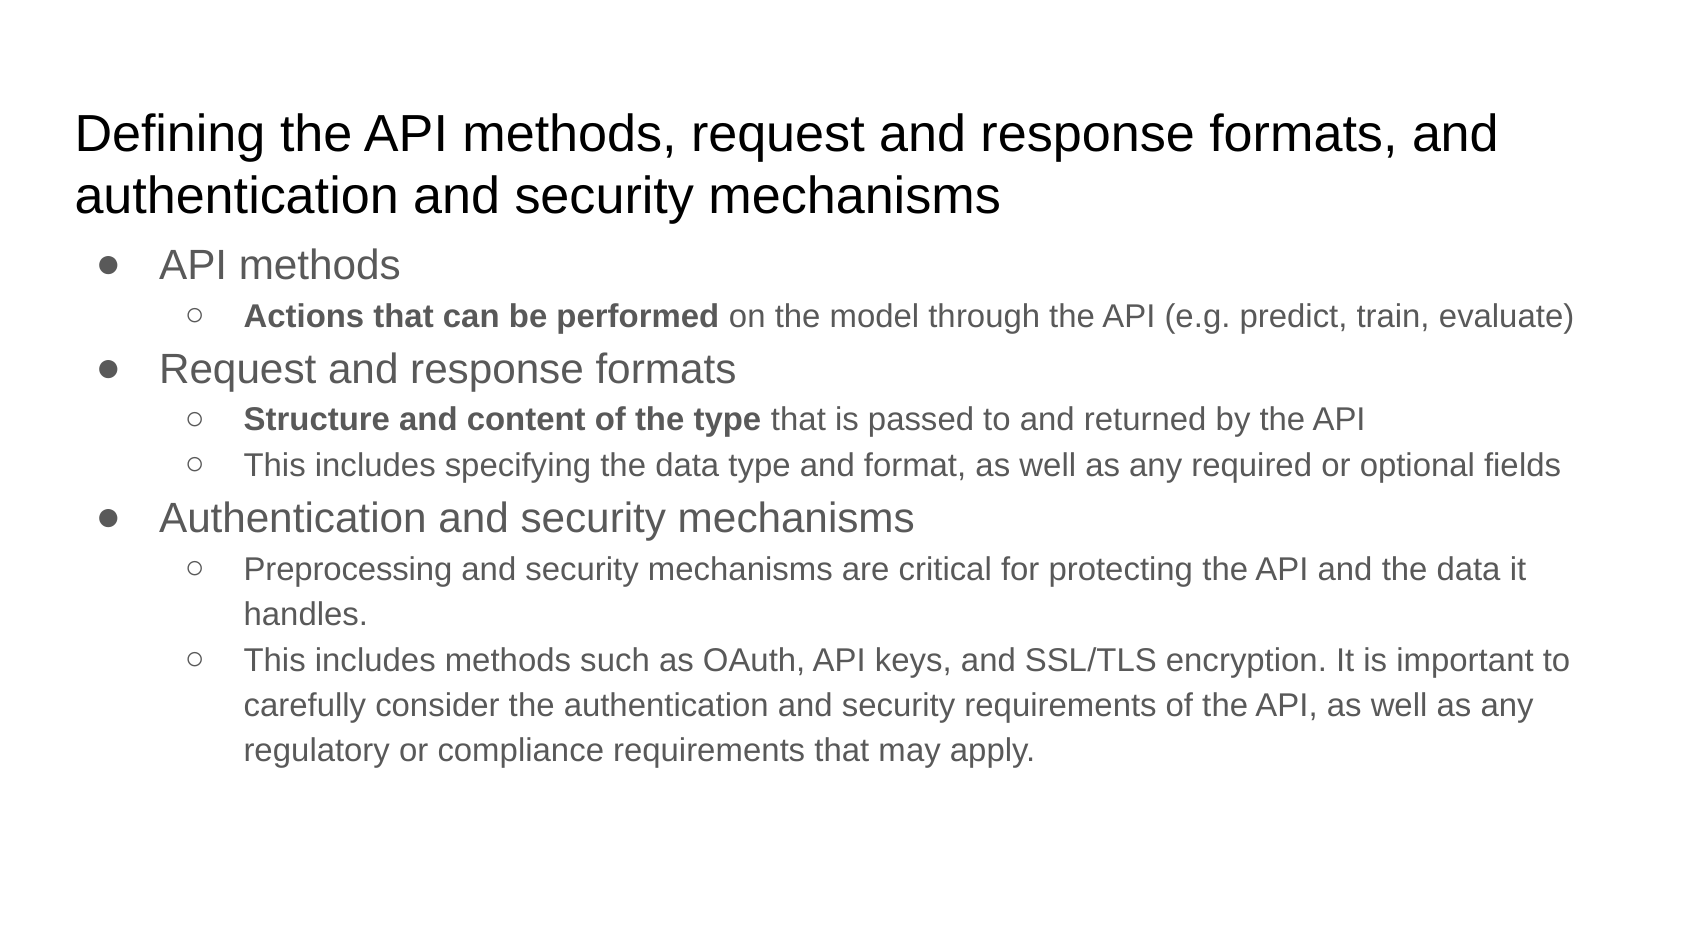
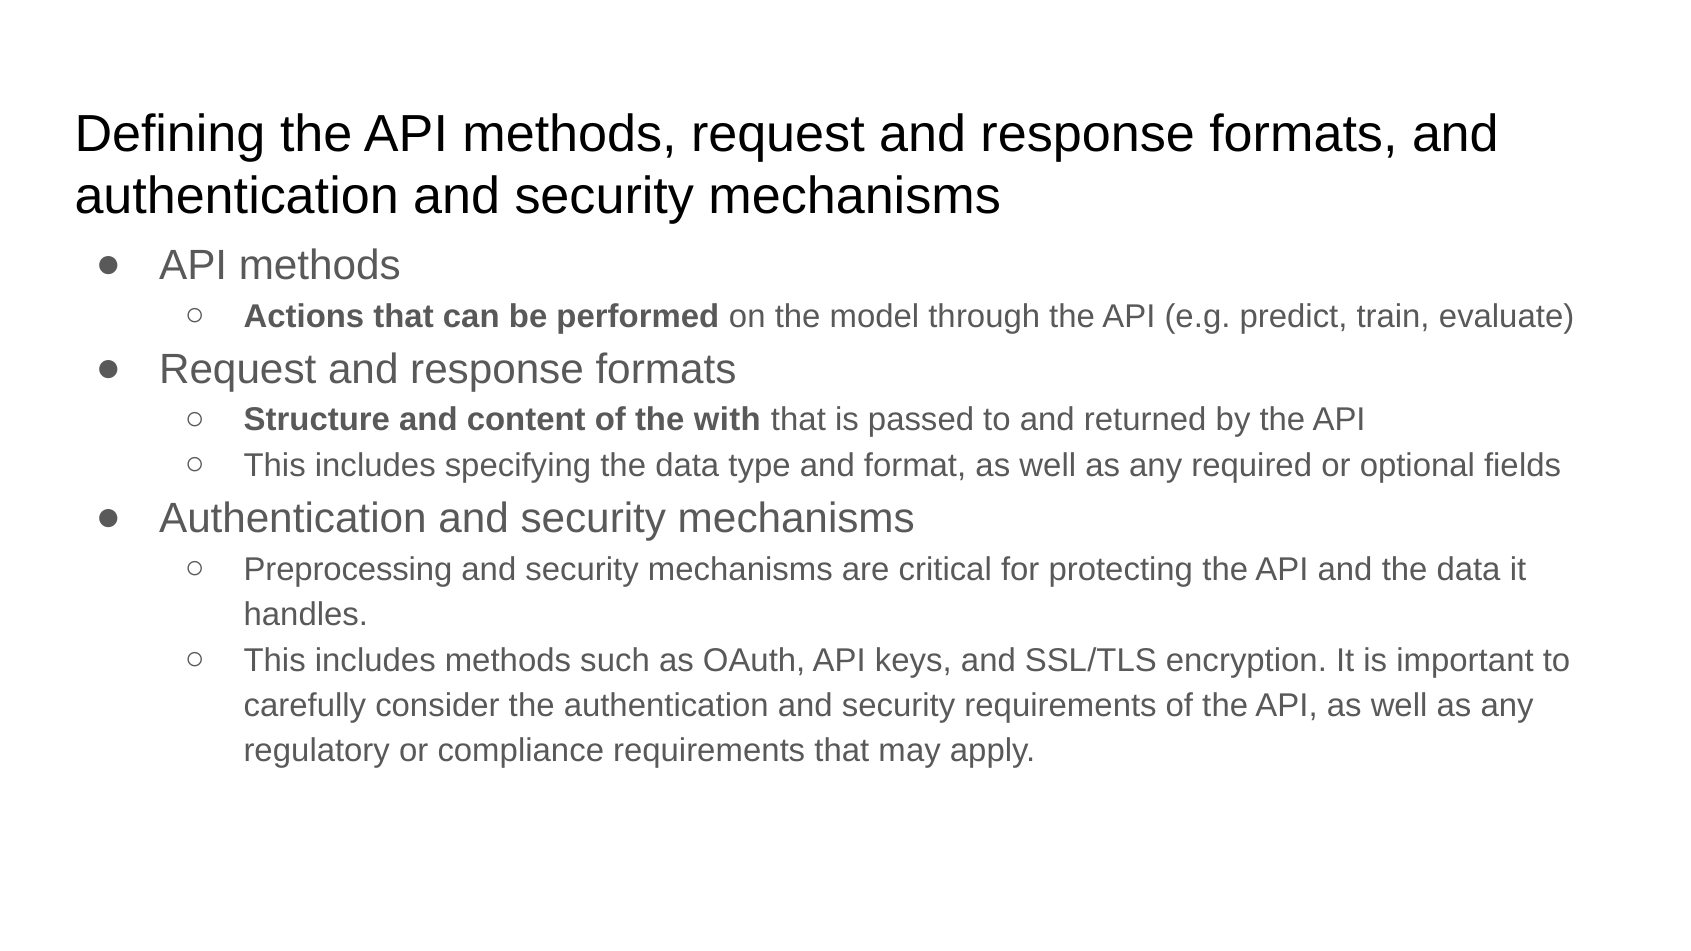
the type: type -> with (727, 420)
